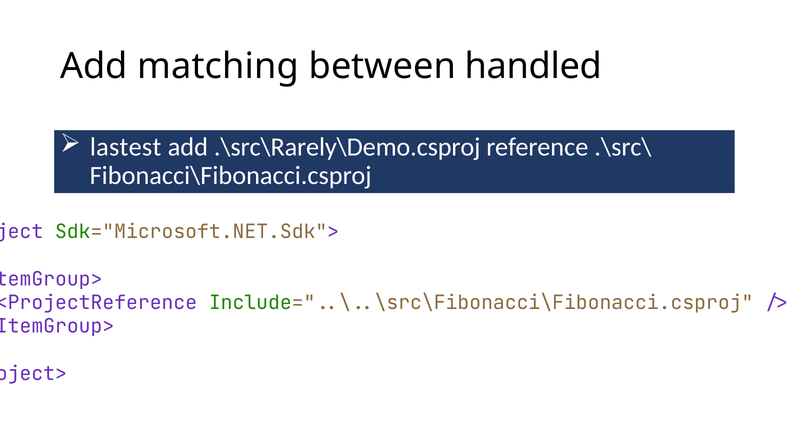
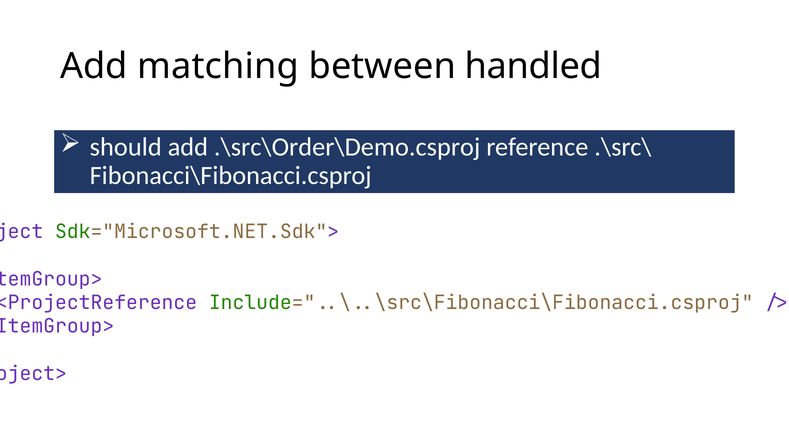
lastest: lastest -> should (126, 147)
.\src\Rarely\Demo.csproj: .\src\Rarely\Demo.csproj -> .\src\Order\Demo.csproj (347, 147)
